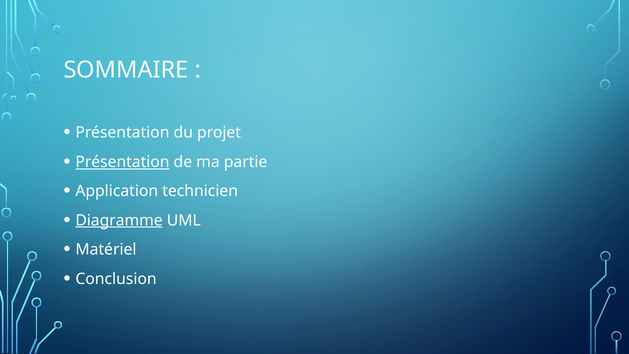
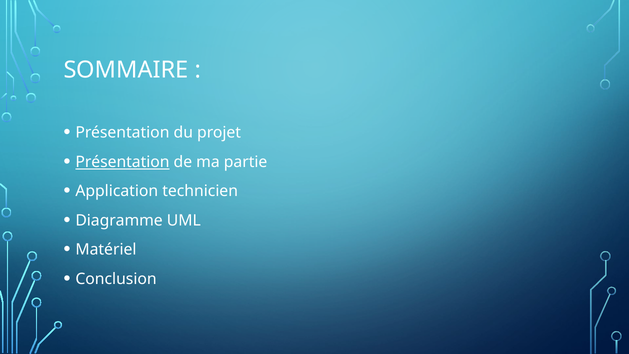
Diagramme underline: present -> none (119, 220)
